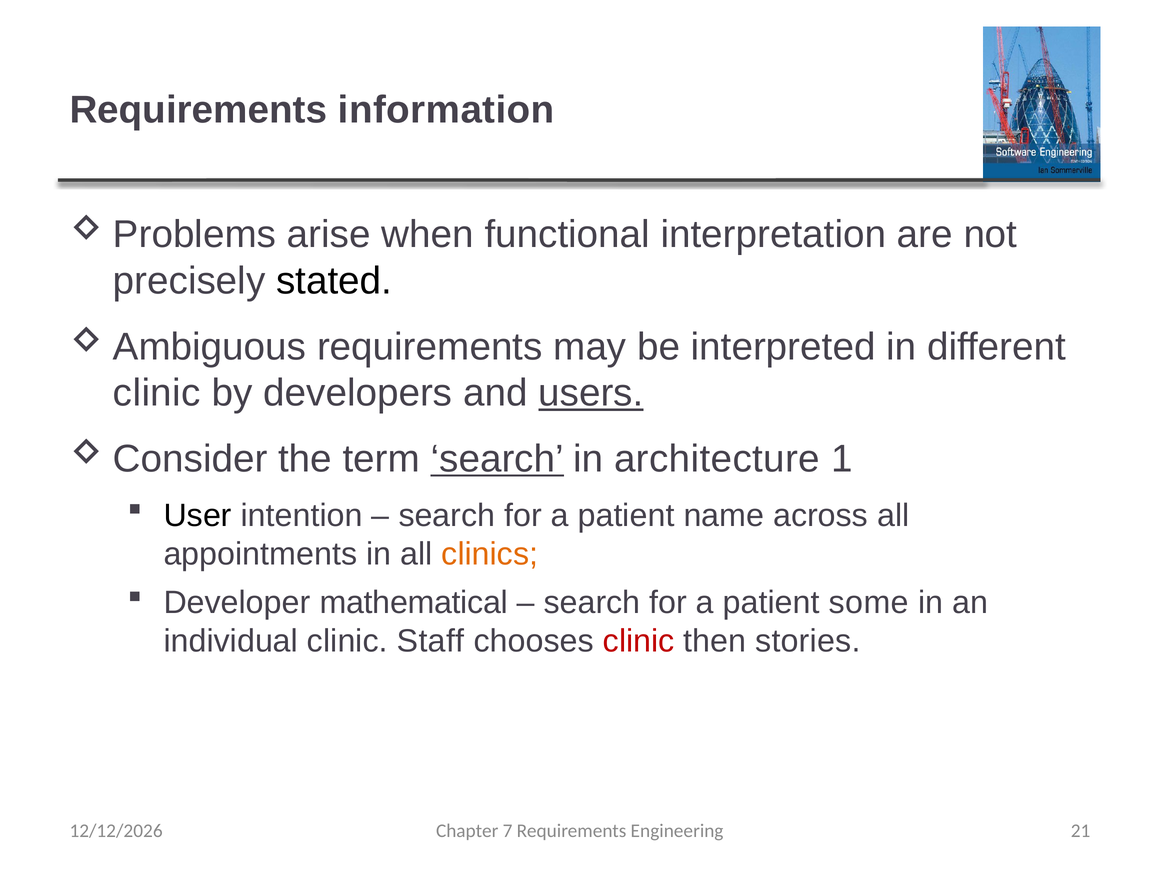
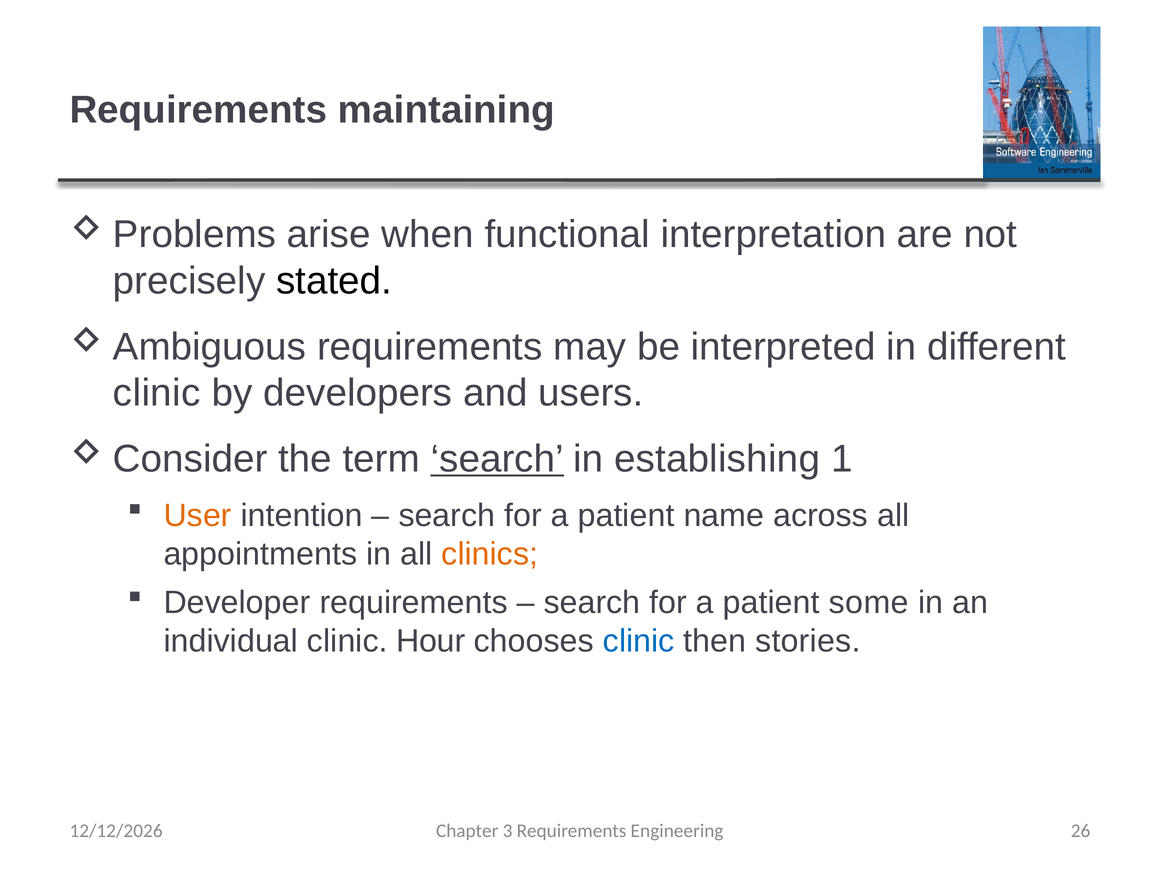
information: information -> maintaining (446, 110)
users underline: present -> none (591, 393)
architecture: architecture -> establishing (717, 459)
User colour: black -> orange (198, 516)
Developer mathematical: mathematical -> requirements (414, 603)
Staff: Staff -> Hour (431, 641)
clinic colour: red -> blue (639, 641)
7: 7 -> 3 (508, 831)
21: 21 -> 26 (1081, 831)
